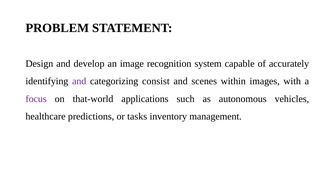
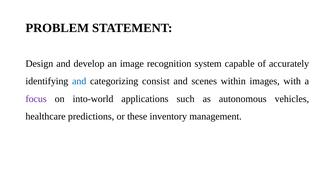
and colour: purple -> blue (79, 81)
that-world: that-world -> into-world (93, 99)
tasks: tasks -> these (137, 117)
